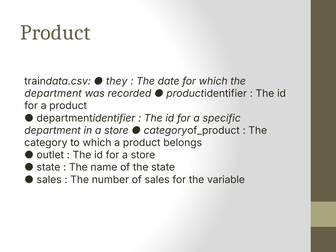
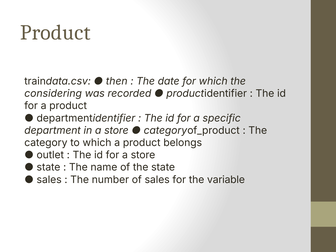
they: they -> then (117, 81)
department: department -> considering (53, 94)
